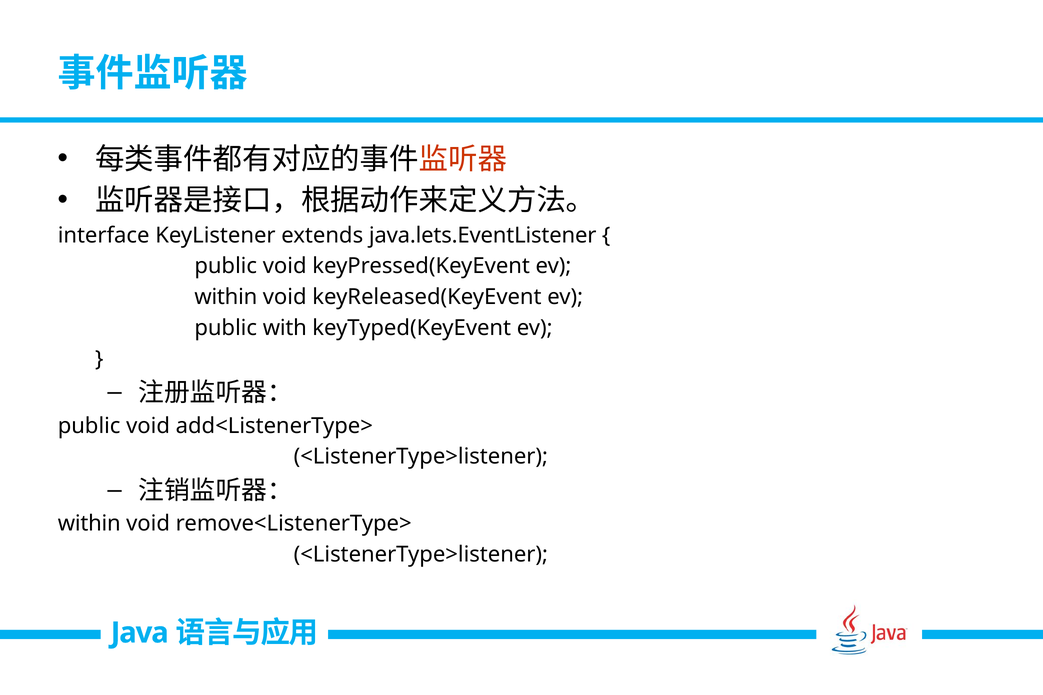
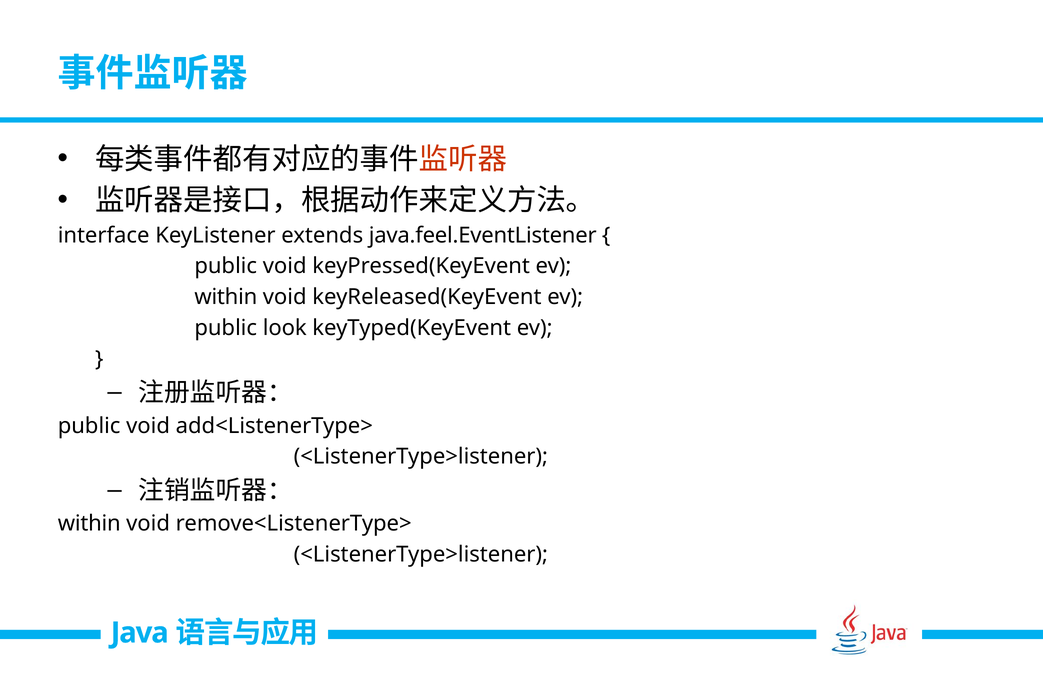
java.lets.EventListener: java.lets.EventListener -> java.feel.EventListener (483, 235)
with: with -> look (285, 328)
